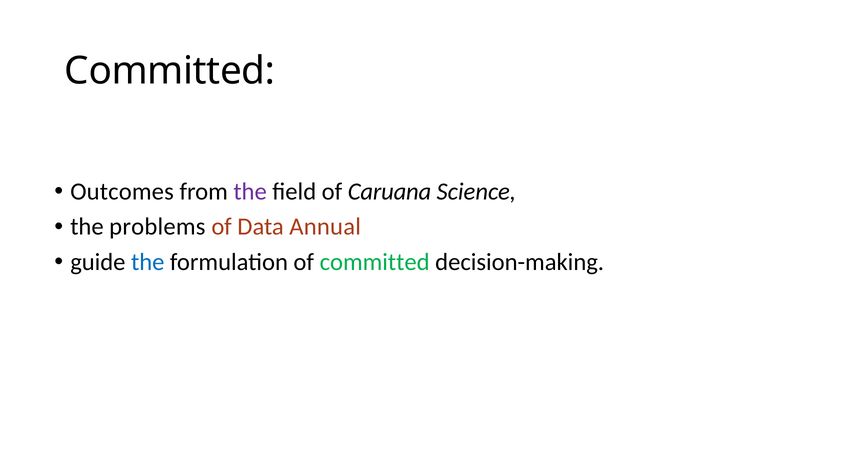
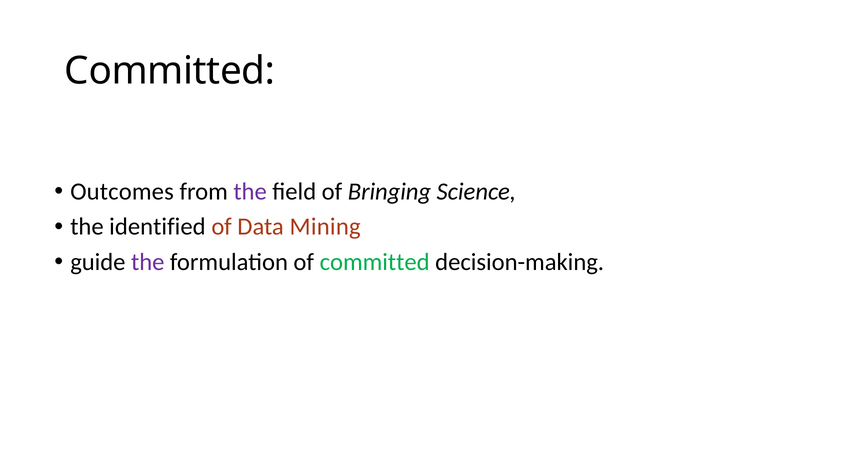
Caruana: Caruana -> Bringing (389, 192)
problems: problems -> identified (157, 227)
Annual: Annual -> Mining (325, 227)
the colour: blue -> purple (148, 262)
